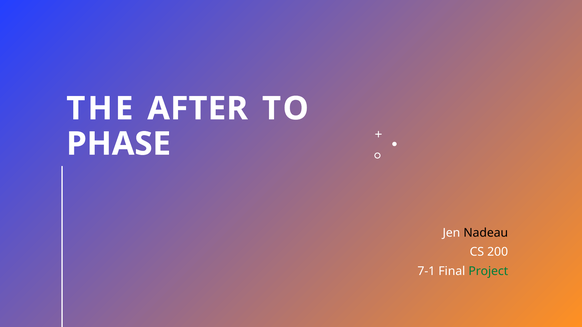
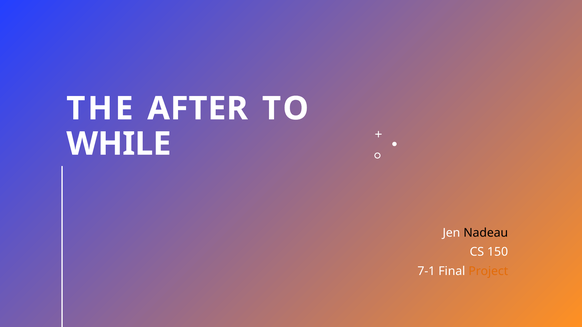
PHASE: PHASE -> WHILE (119, 144)
200: 200 -> 150 (498, 252)
Project colour: green -> orange (488, 271)
